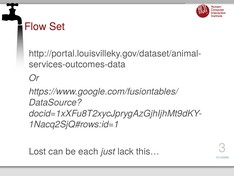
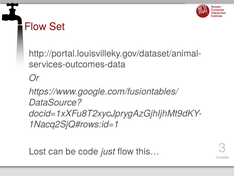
each: each -> code (88, 151)
just lack: lack -> flow (126, 151)
